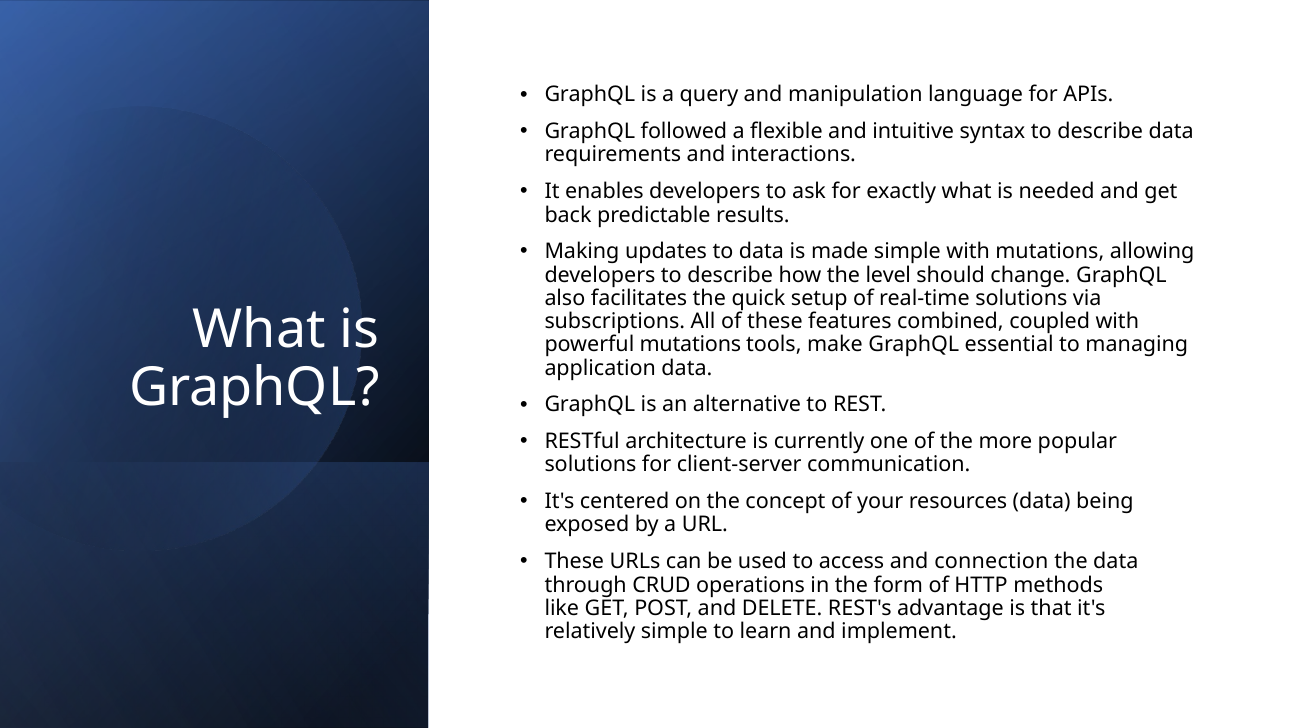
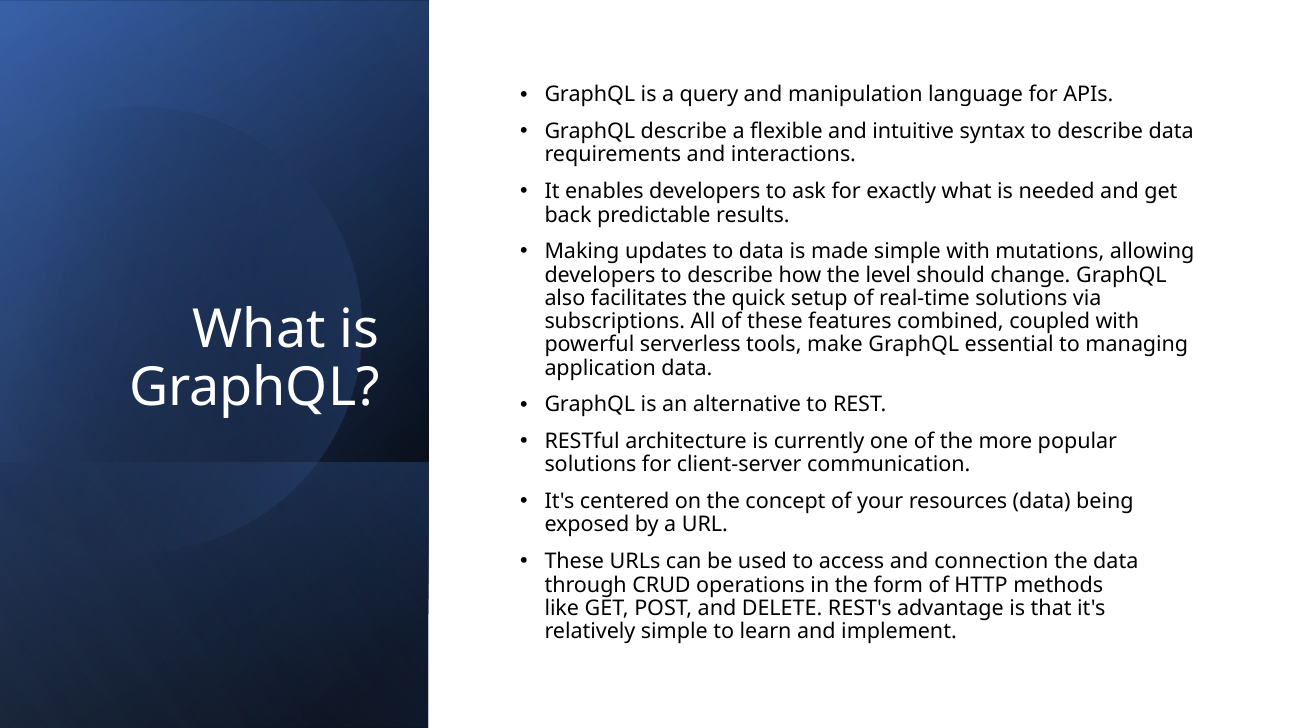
GraphQL followed: followed -> describe (684, 132)
powerful mutations: mutations -> serverless (690, 345)
